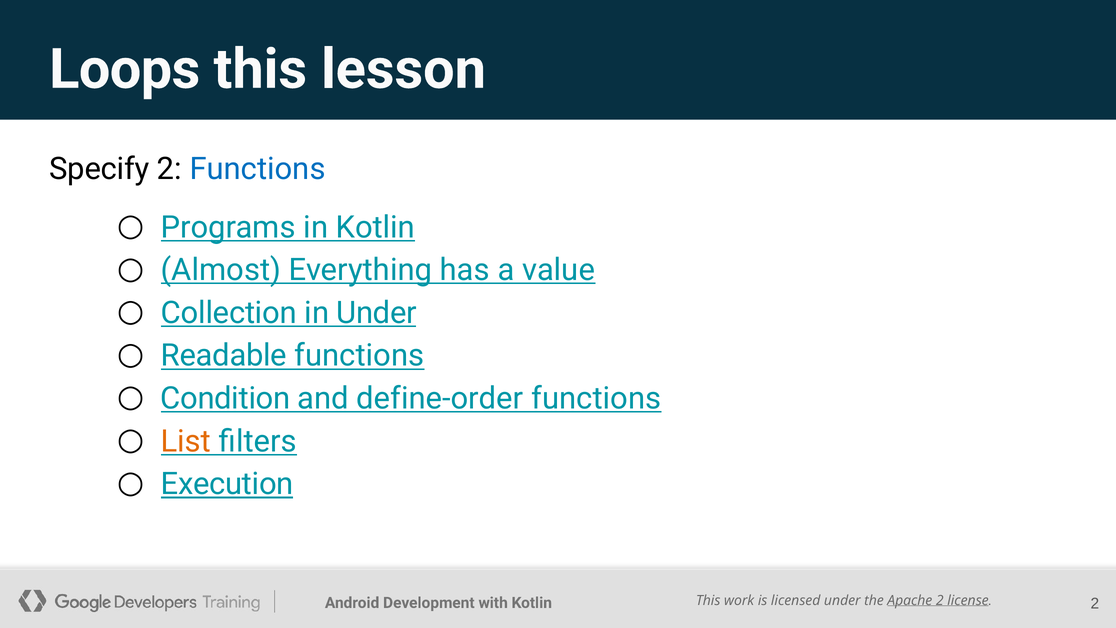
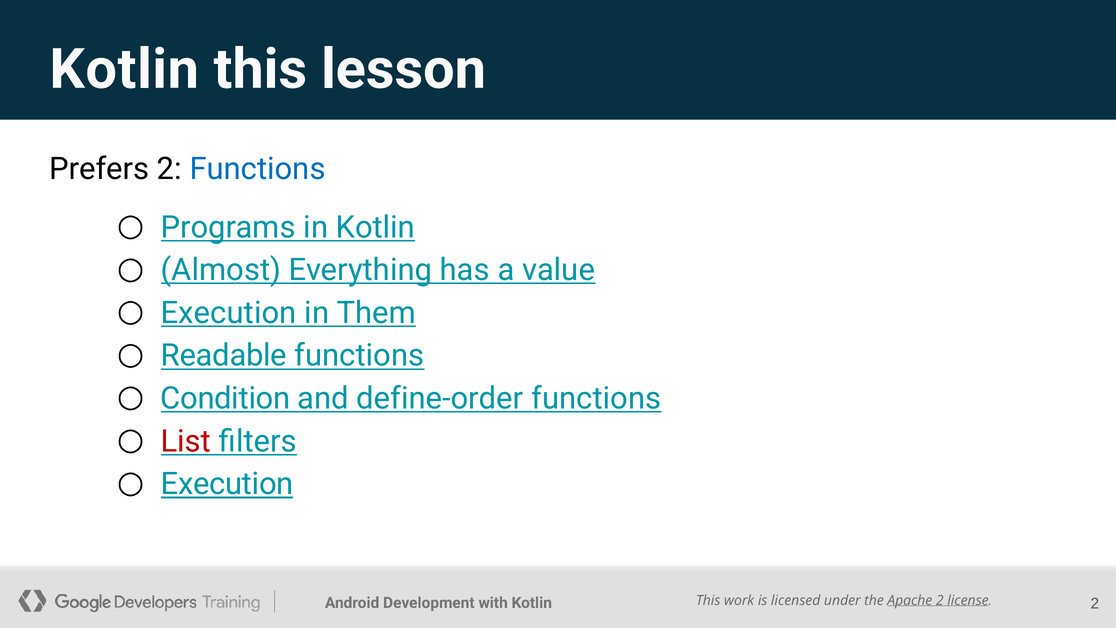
Loops: Loops -> Kotlin (124, 69)
Specify: Specify -> Prefers (99, 169)
Collection: Collection -> Execution (229, 313)
in Under: Under -> Them (376, 313)
List colour: orange -> red (186, 441)
